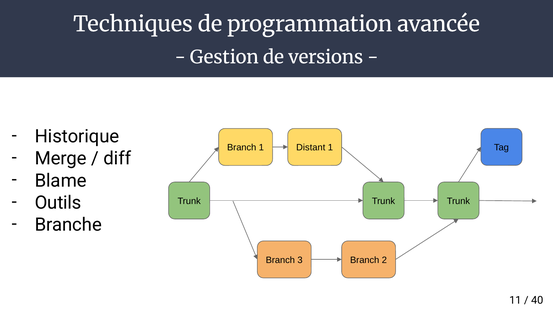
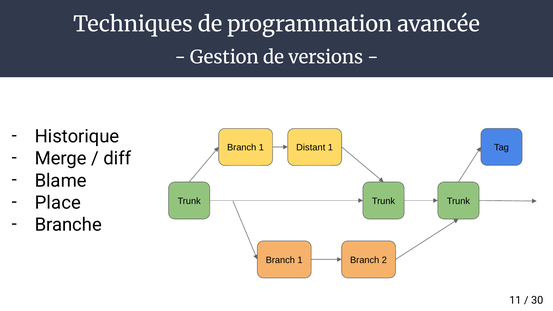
Outils: Outils -> Place (58, 203)
3: 3 -> 1 (300, 260)
40: 40 -> 30 (537, 300)
